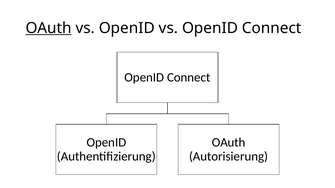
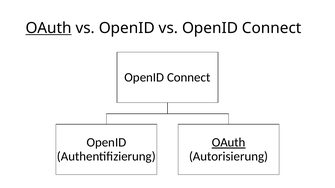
OAuth underline: none -> present (229, 143)
